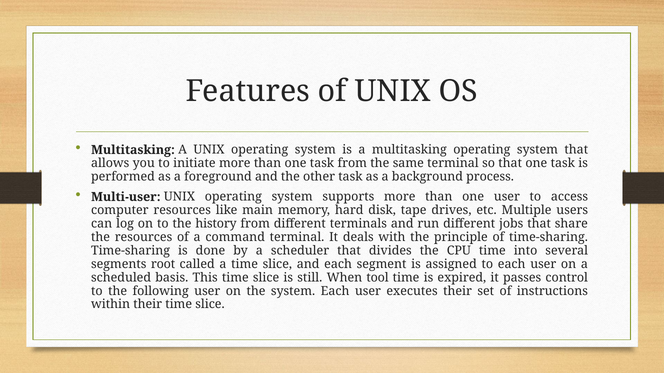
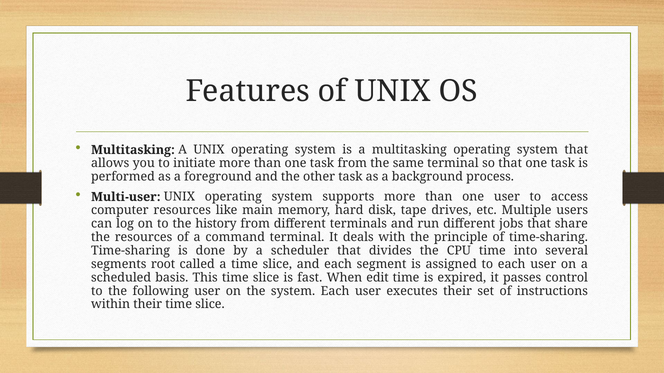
still: still -> fast (310, 278)
tool: tool -> edit (378, 278)
